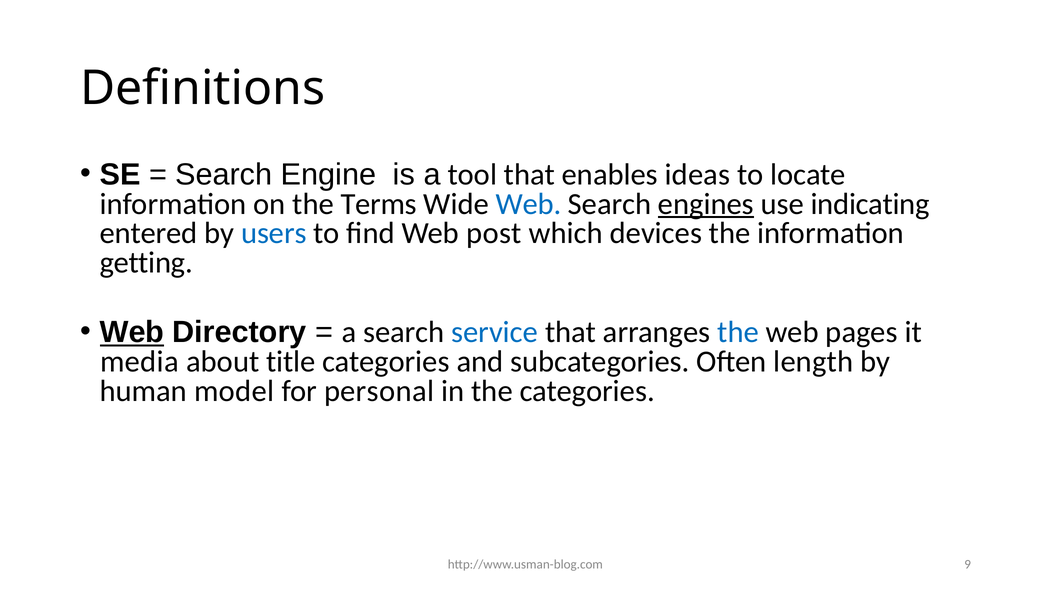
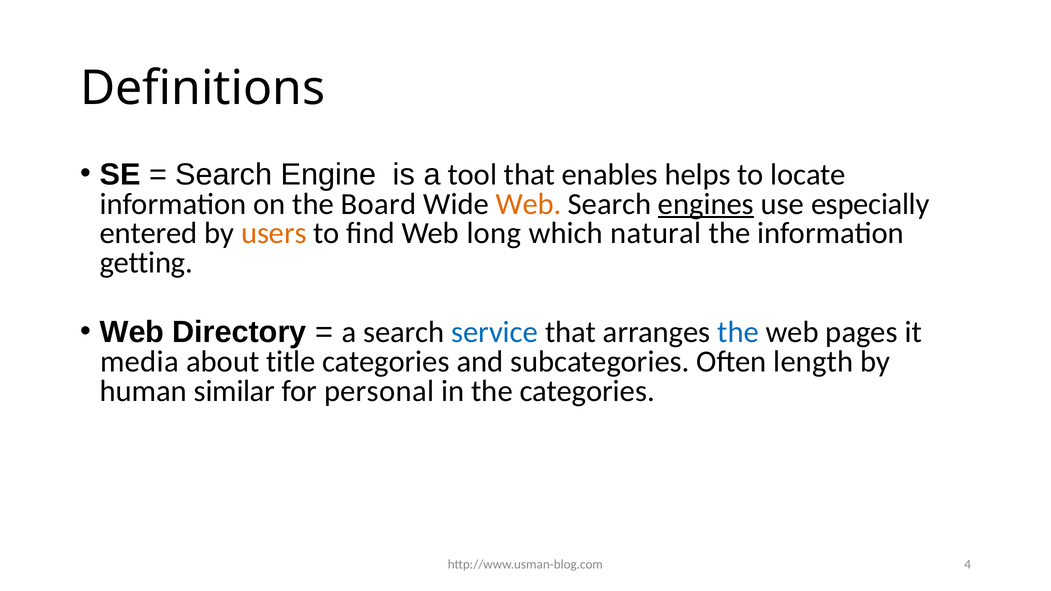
ideas: ideas -> helps (698, 175)
Terms: Terms -> Board (379, 204)
Web colour: blue -> orange (529, 204)
indicating: indicating -> especially (870, 204)
users colour: blue -> orange (274, 233)
post: post -> long (494, 233)
devices: devices -> natural (656, 233)
Web underline: present -> none (132, 332)
model: model -> similar (235, 391)
9: 9 -> 4 (968, 564)
